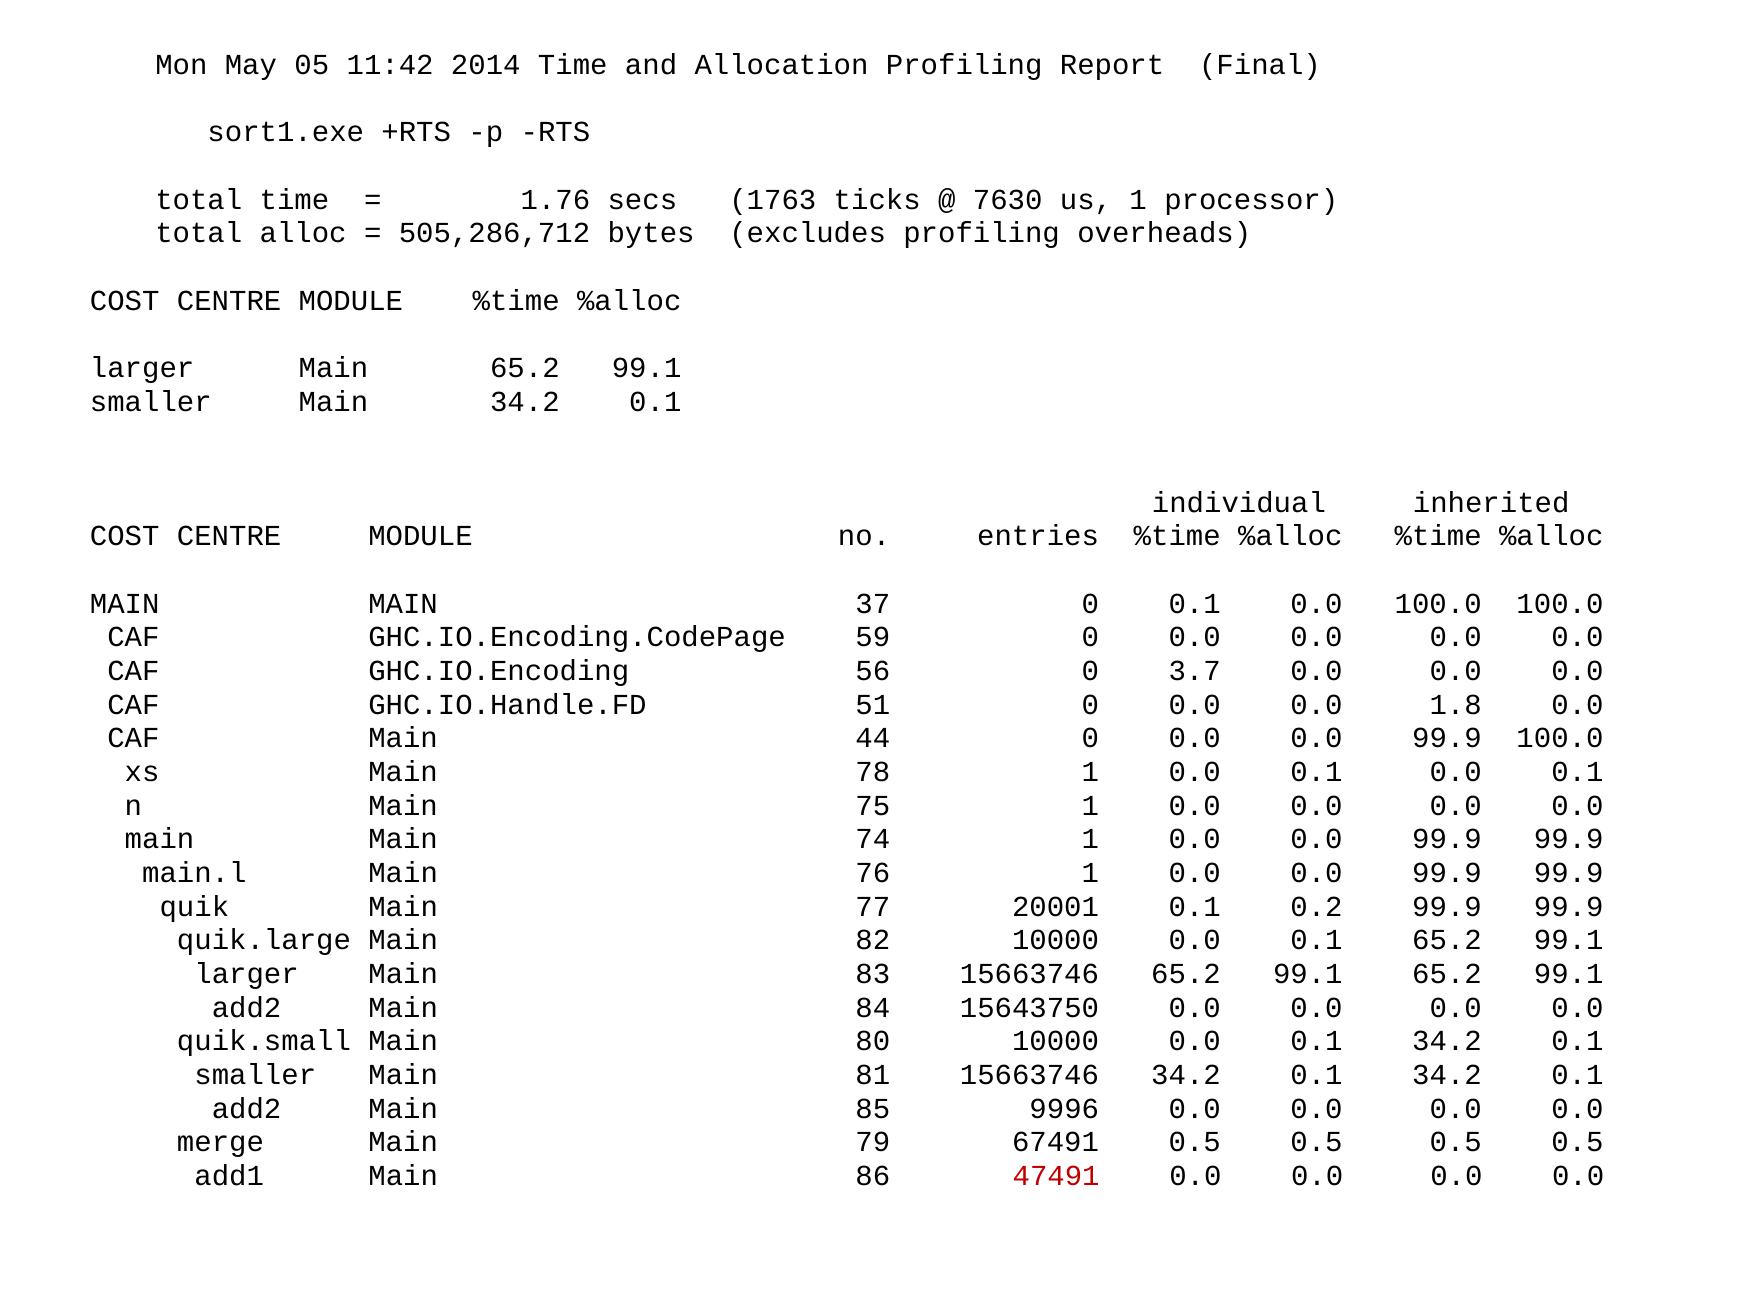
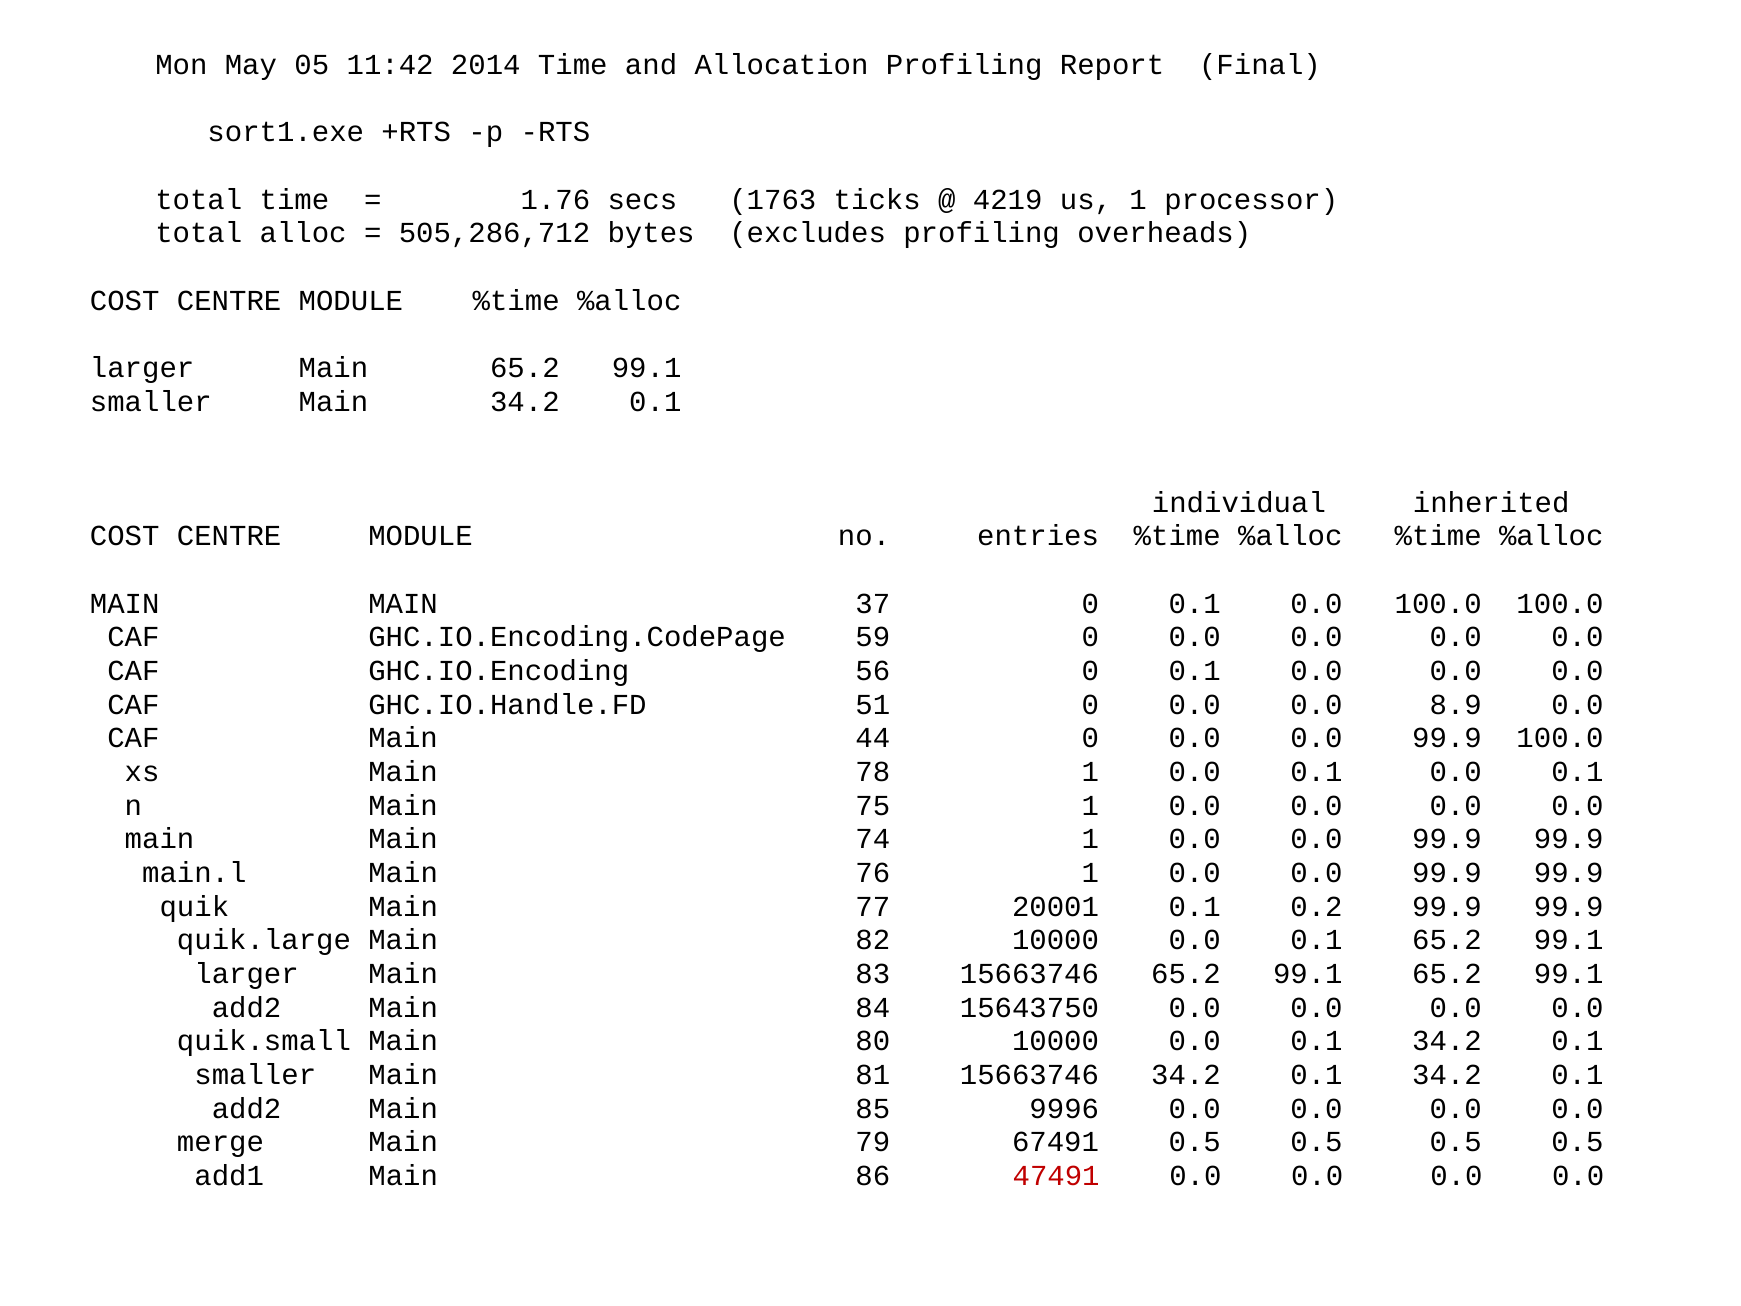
7630: 7630 -> 4219 (1008, 200)
56 0 3.7: 3.7 -> 0.1 (1195, 671)
1.8: 1.8 -> 8.9 (1456, 704)
